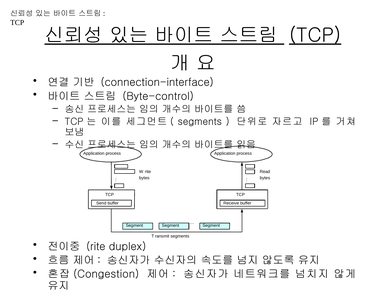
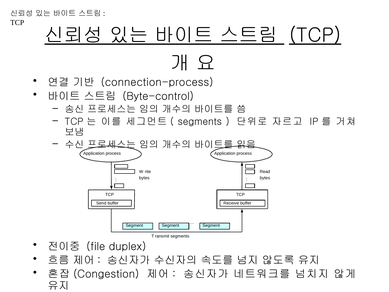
connection-interface: connection-interface -> connection-process (157, 82)
rite: rite -> file (96, 246)
